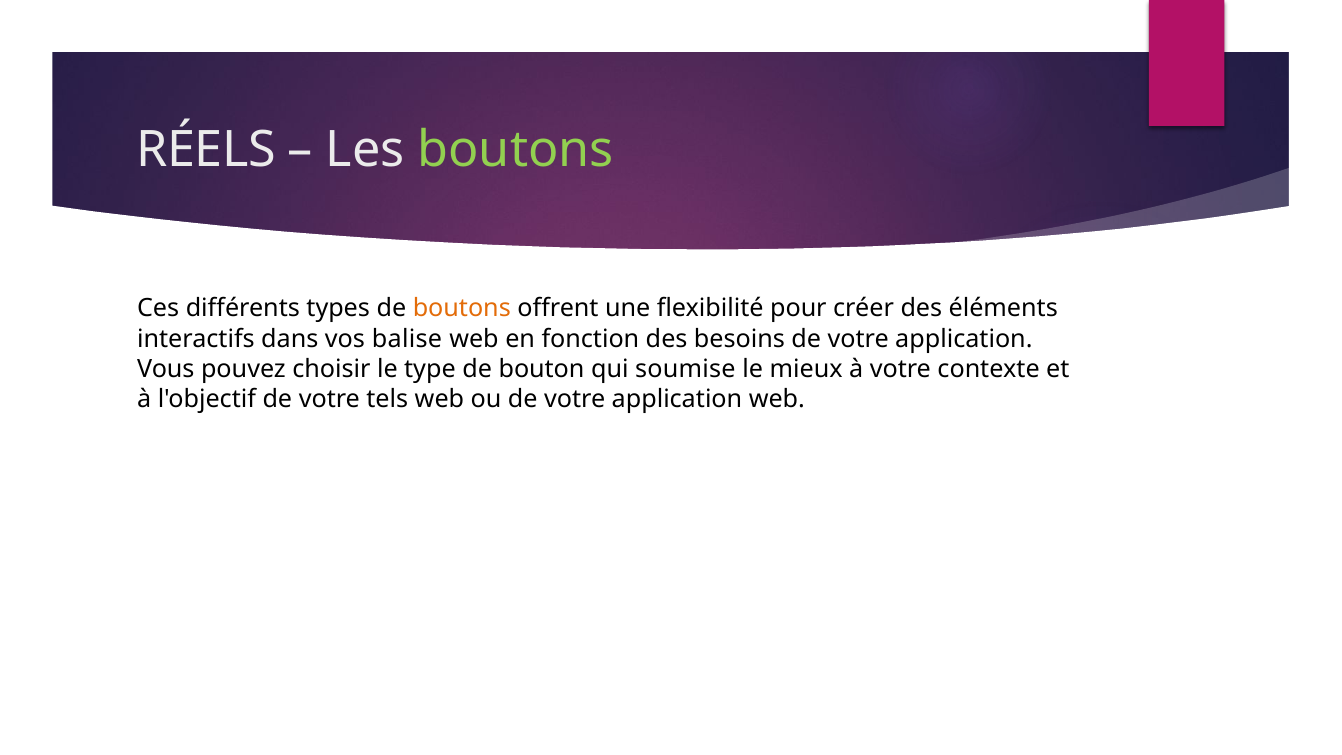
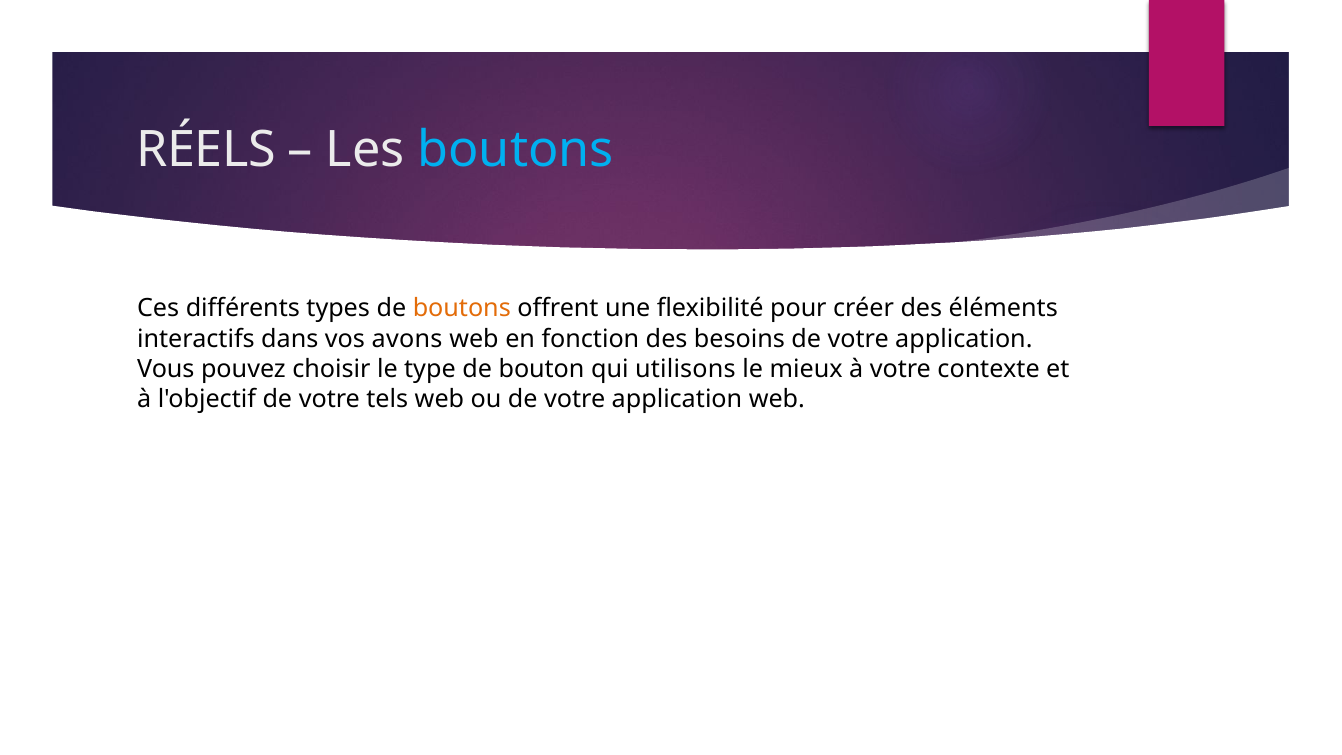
boutons colour: light green -> light blue (516, 150)
balise: balise -> avons (407, 339)
soumise: soumise -> utilisons (685, 369)
